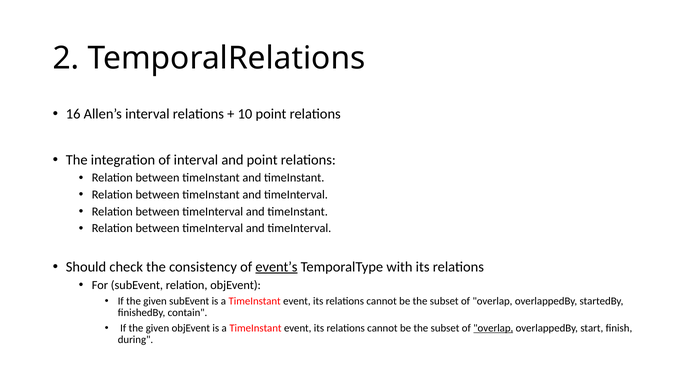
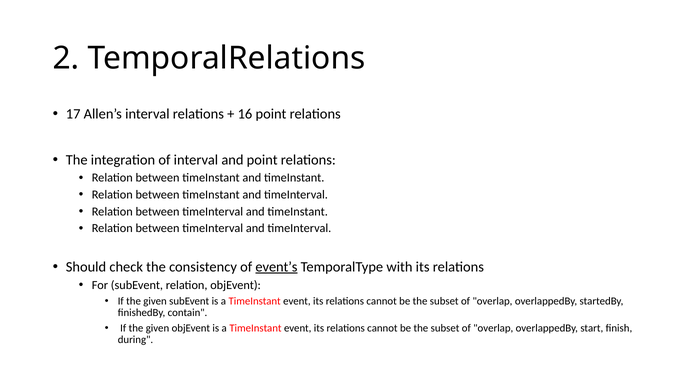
16: 16 -> 17 (73, 114)
10: 10 -> 16 (245, 114)
overlap underline: present -> none (493, 328)
